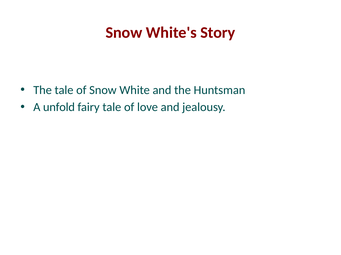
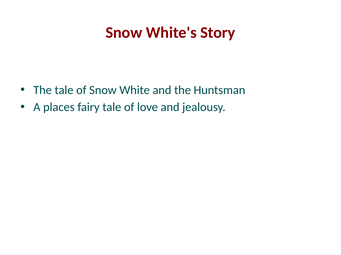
unfold: unfold -> places (59, 108)
